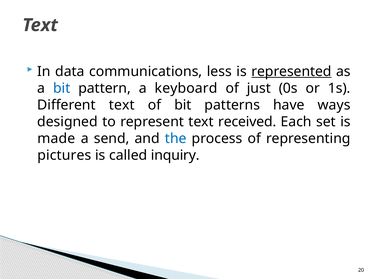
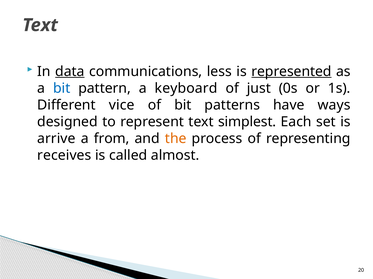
data underline: none -> present (70, 72)
Different text: text -> vice (122, 105)
received: received -> simplest (247, 122)
made: made -> arrive (56, 139)
send: send -> from (112, 139)
the colour: blue -> orange (176, 139)
pictures: pictures -> receives (64, 156)
inquiry: inquiry -> almost (175, 156)
